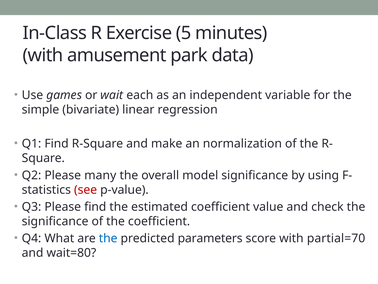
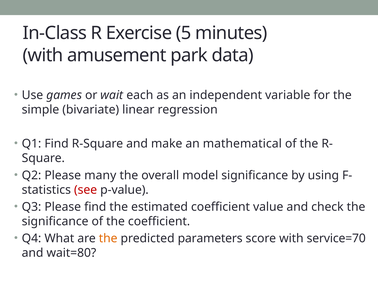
normalization: normalization -> mathematical (242, 143)
the colour: blue -> orange (108, 238)
partial=70: partial=70 -> service=70 (336, 238)
